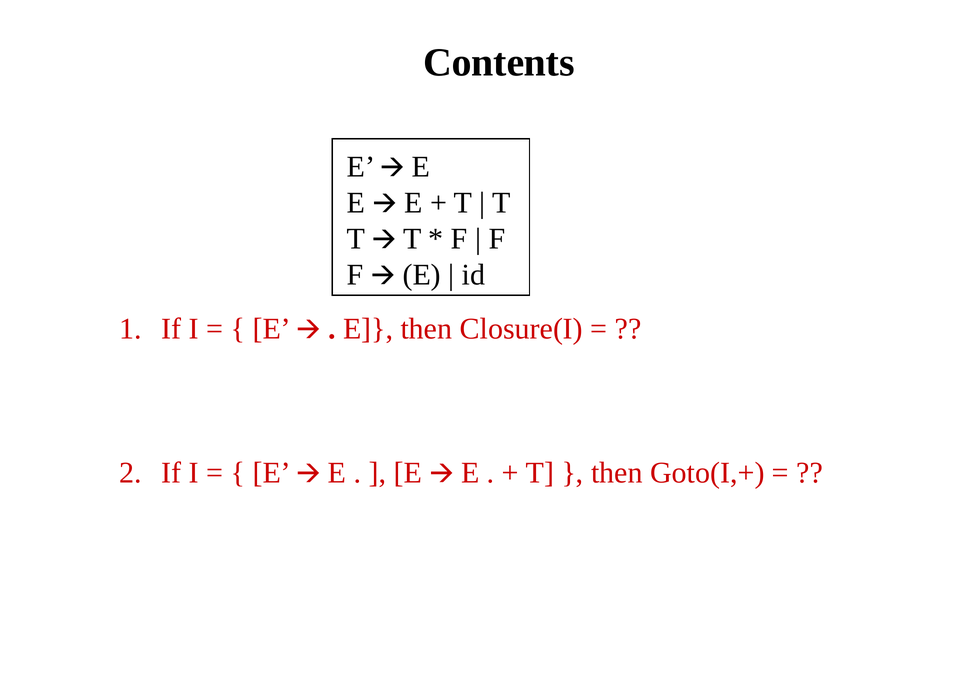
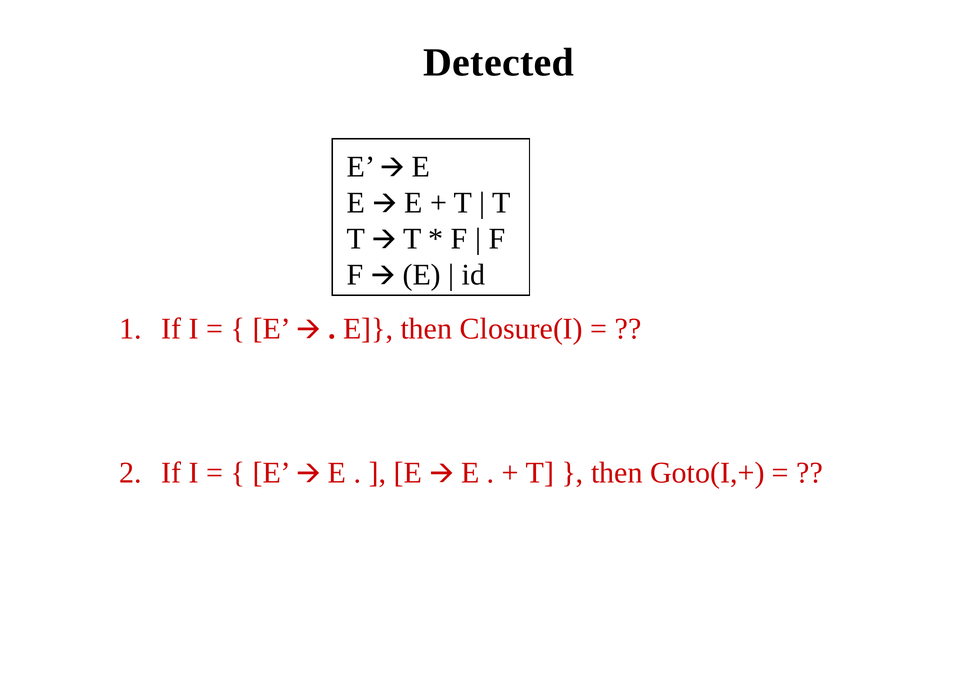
Contents: Contents -> Detected (499, 63)
